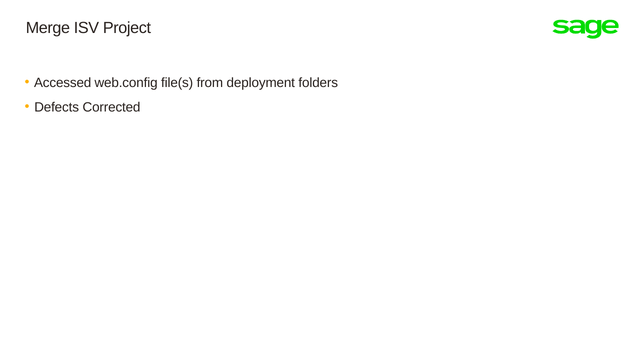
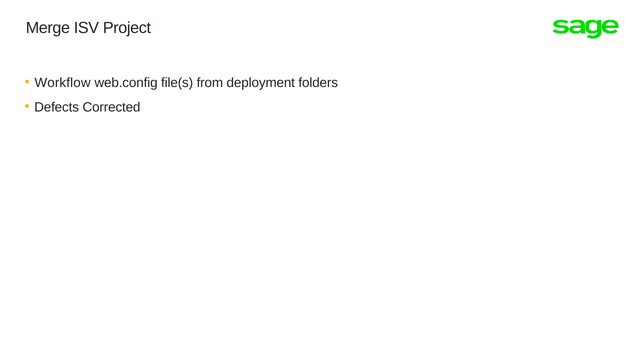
Accessed: Accessed -> Workflow (63, 83)
